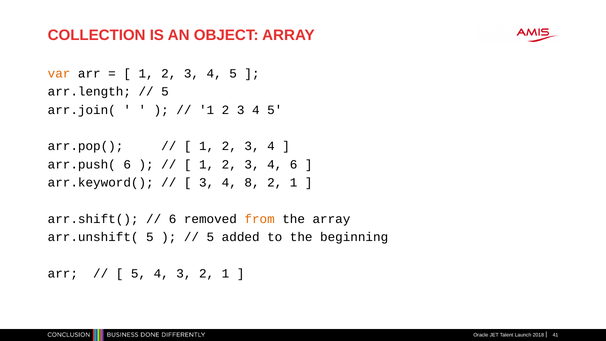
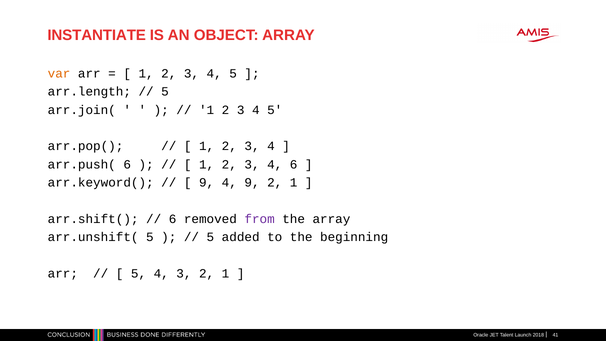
COLLECTION: COLLECTION -> INSTANTIATE (97, 35)
3: 3 -> 9 (207, 183)
4 8: 8 -> 9 (252, 183)
from colour: orange -> purple (260, 219)
